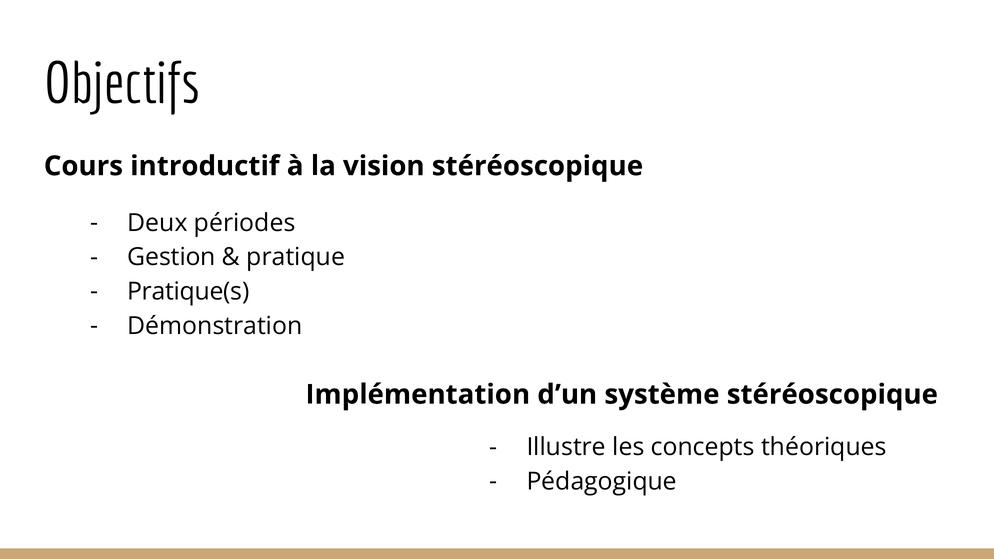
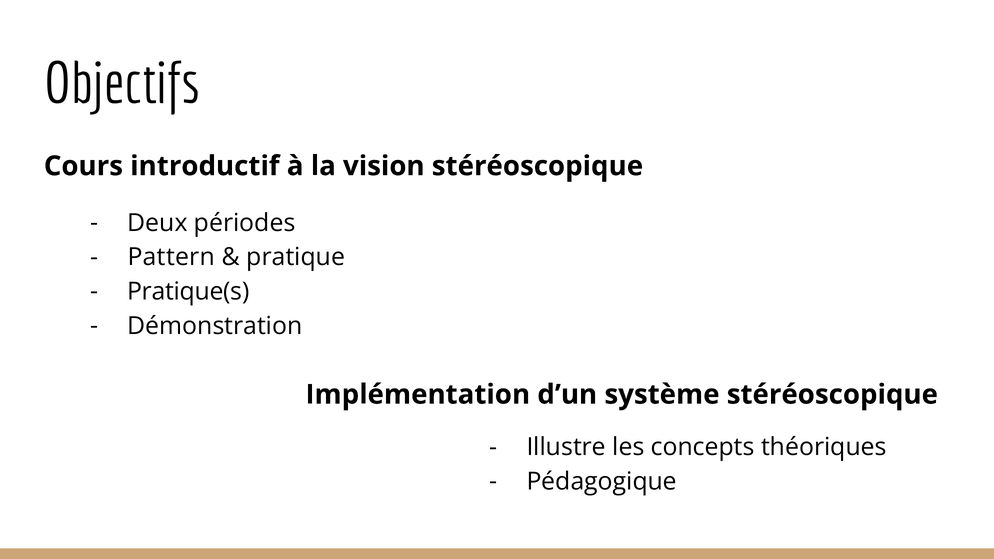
Gestion: Gestion -> Pattern (171, 257)
